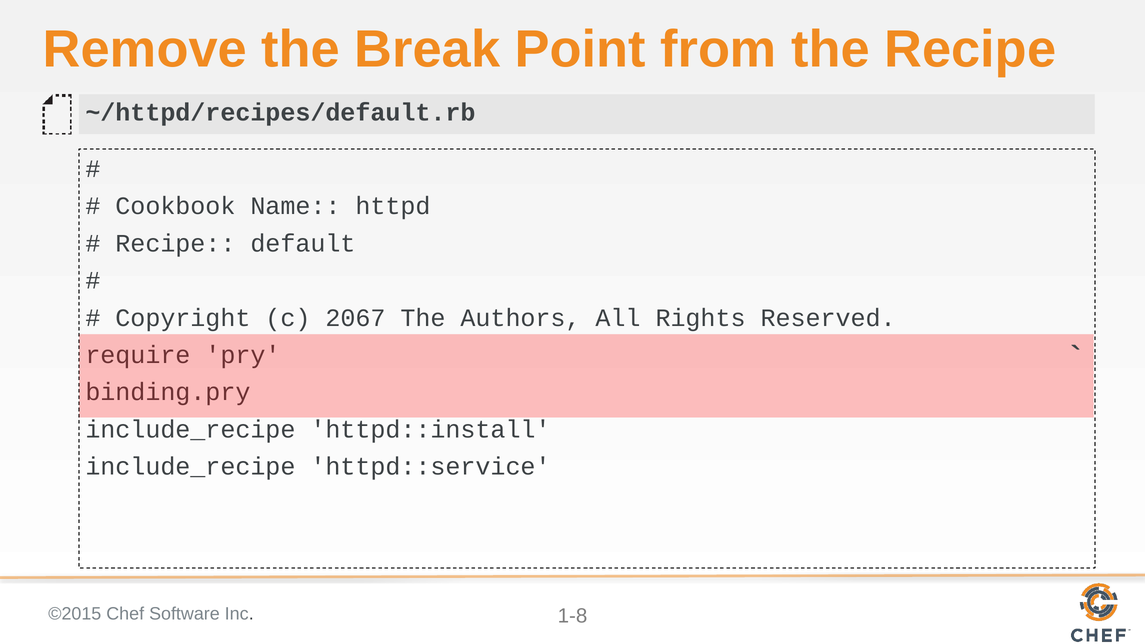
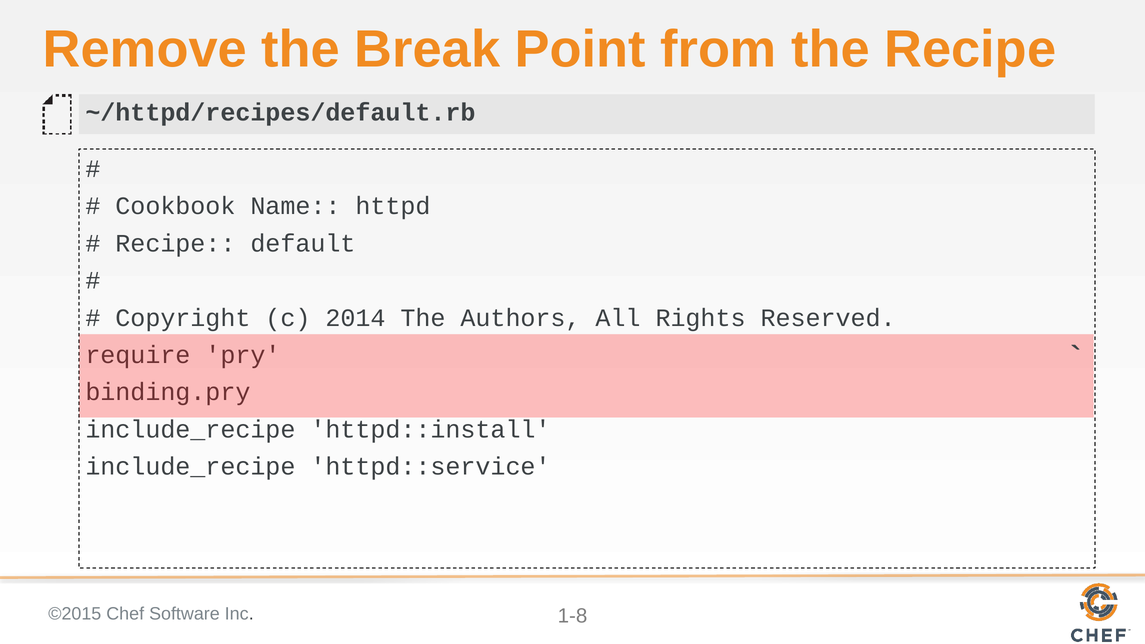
2067: 2067 -> 2014 (355, 318)
